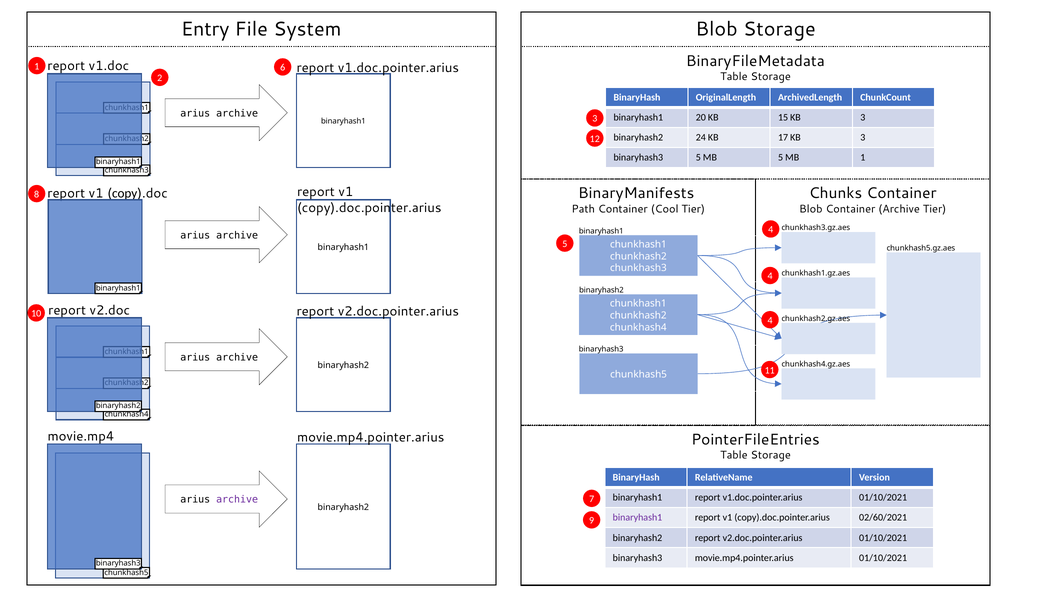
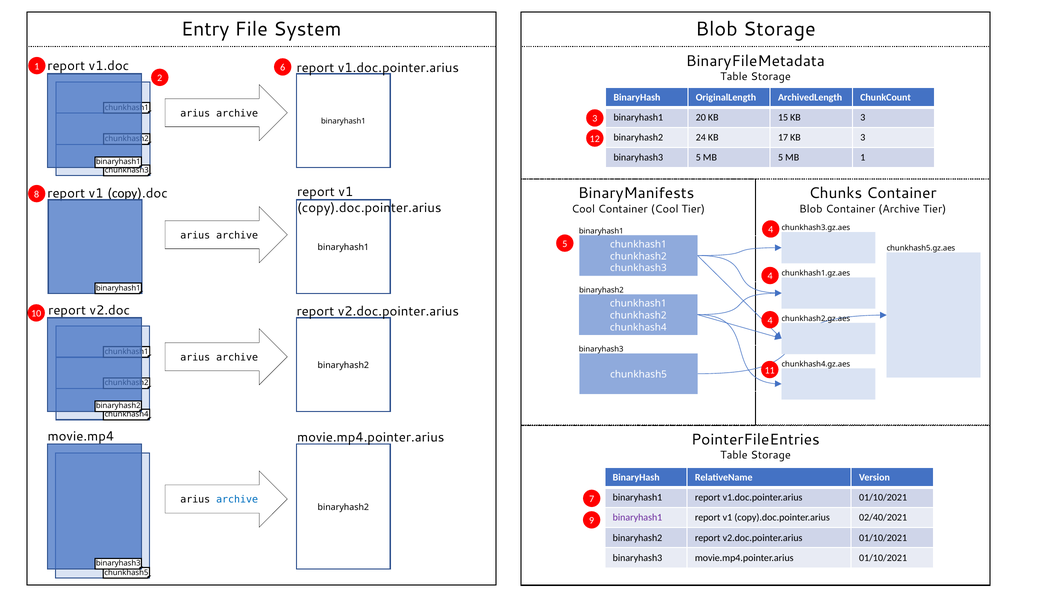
Path: Path -> Cool (583, 209)
archive colour: purple -> blue (237, 499)
02/60/2021: 02/60/2021 -> 02/40/2021 (883, 517)
